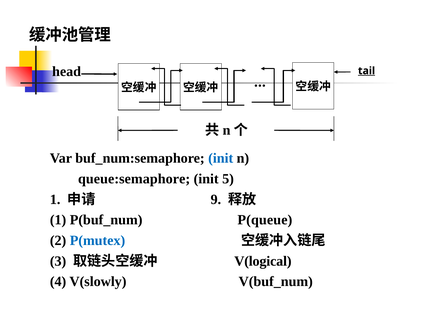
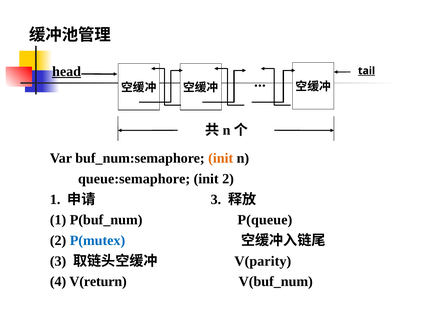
head underline: none -> present (67, 71)
init colour: blue -> orange (221, 158)
init 5: 5 -> 2 (228, 179)
9: 9 -> 3 (216, 199)
V(logical: V(logical -> V(parity (263, 261)
V(slowly: V(slowly -> V(return (98, 281)
